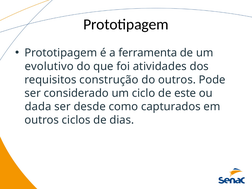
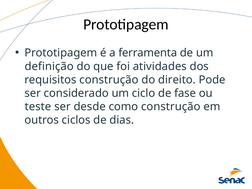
evolutivo: evolutivo -> definição (49, 66)
do outros: outros -> direito (177, 80)
este: este -> fase (185, 93)
dada: dada -> teste (38, 107)
como capturados: capturados -> construção (171, 107)
